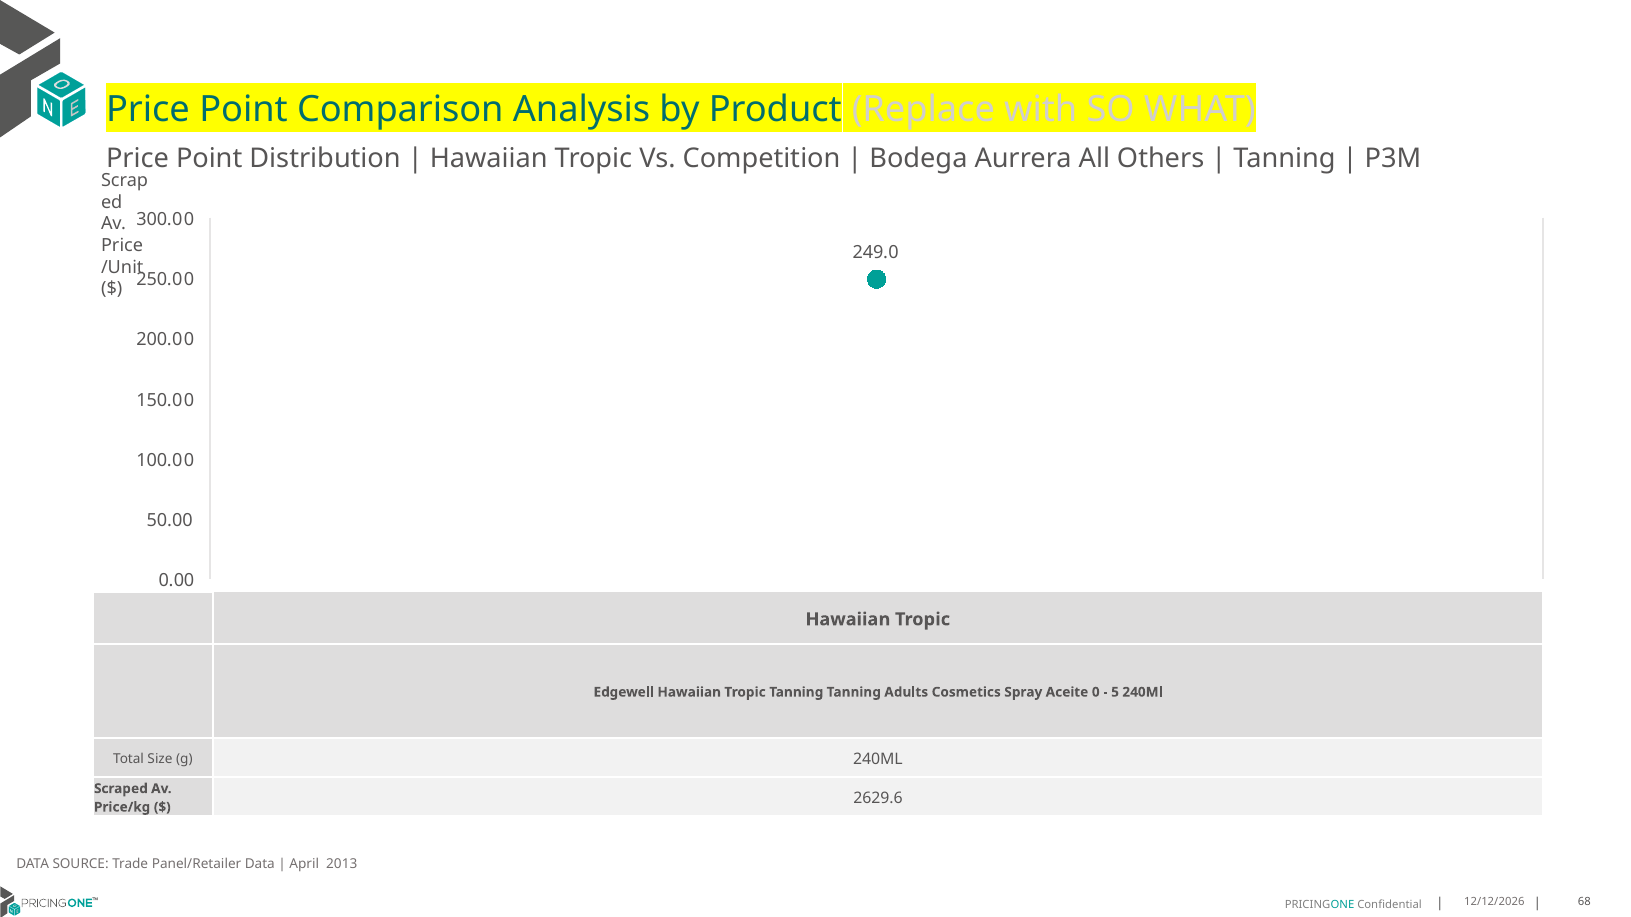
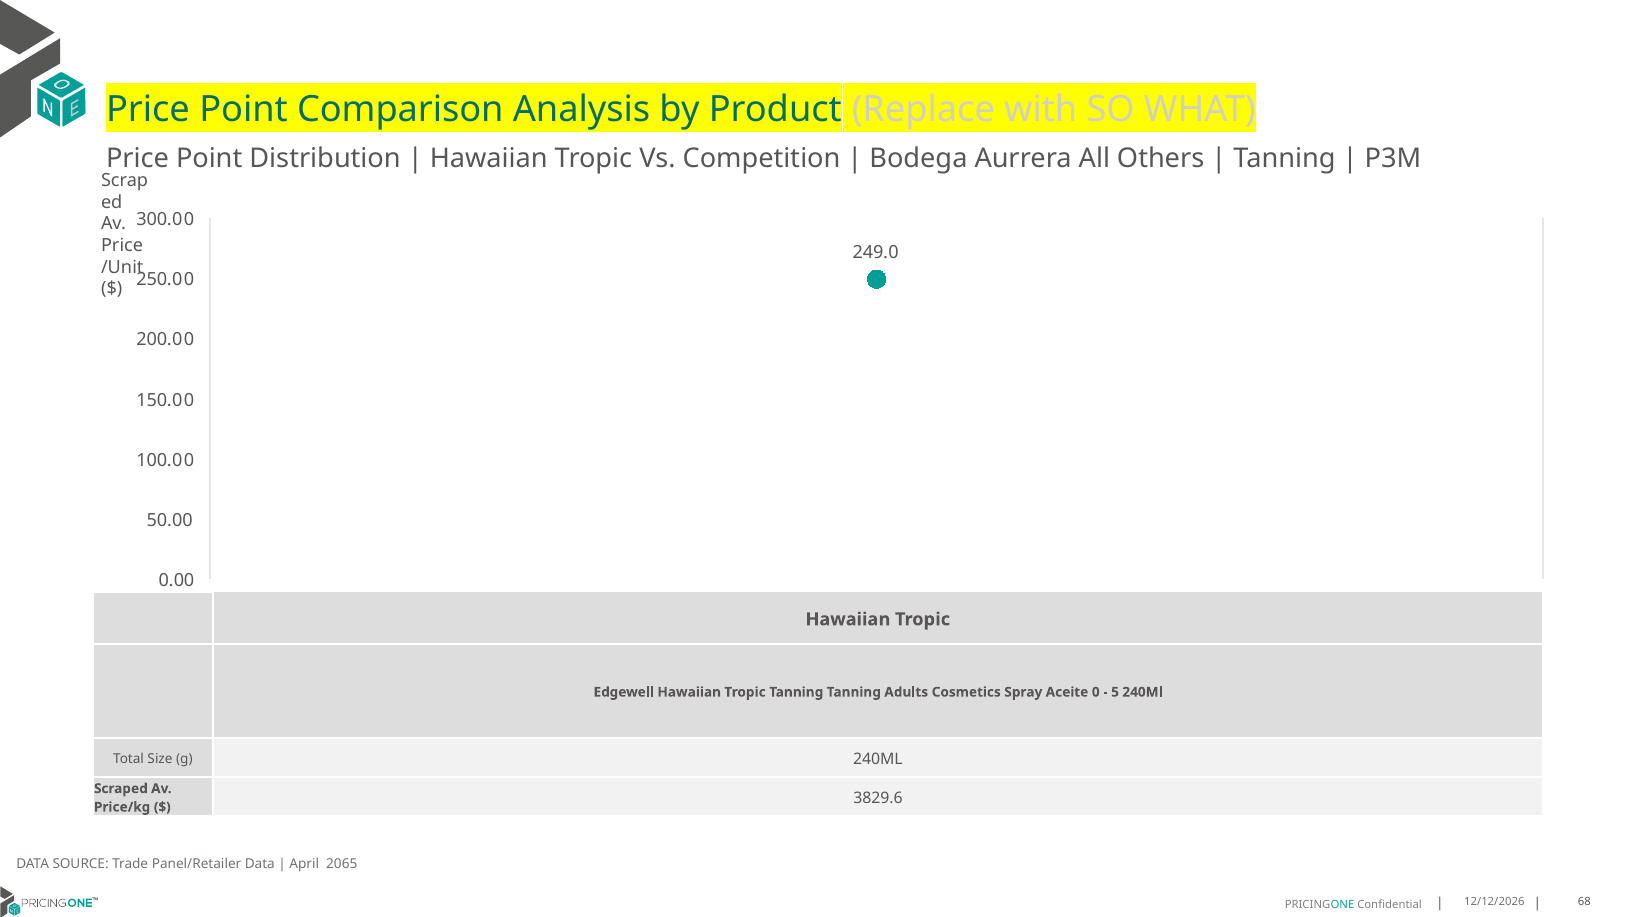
2629.6: 2629.6 -> 3829.6 (878, 798)
2013: 2013 -> 2065 (342, 864)
